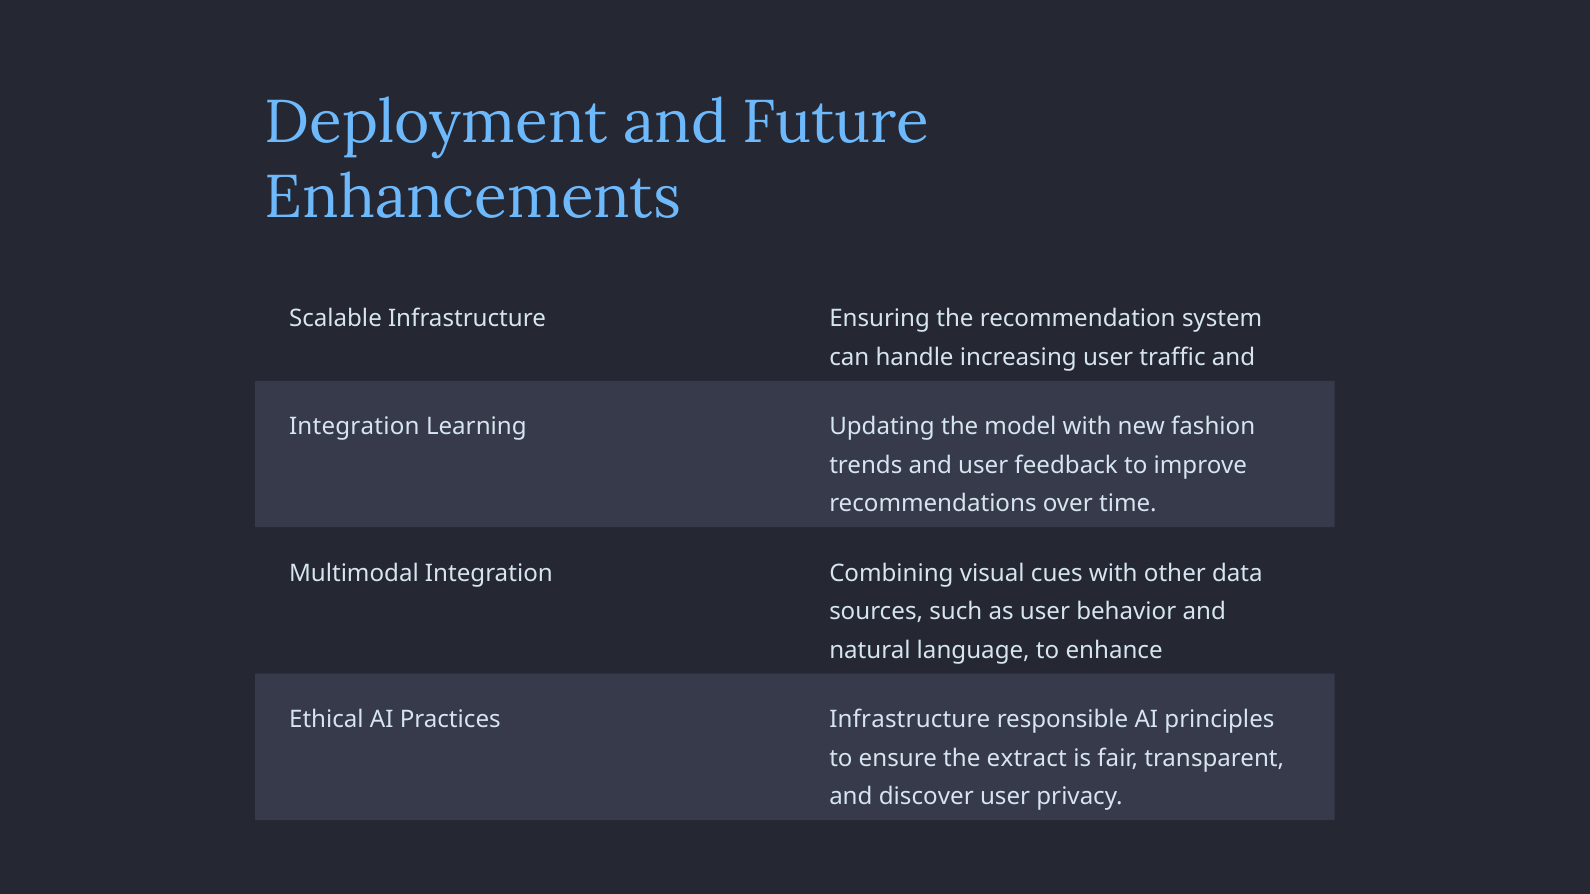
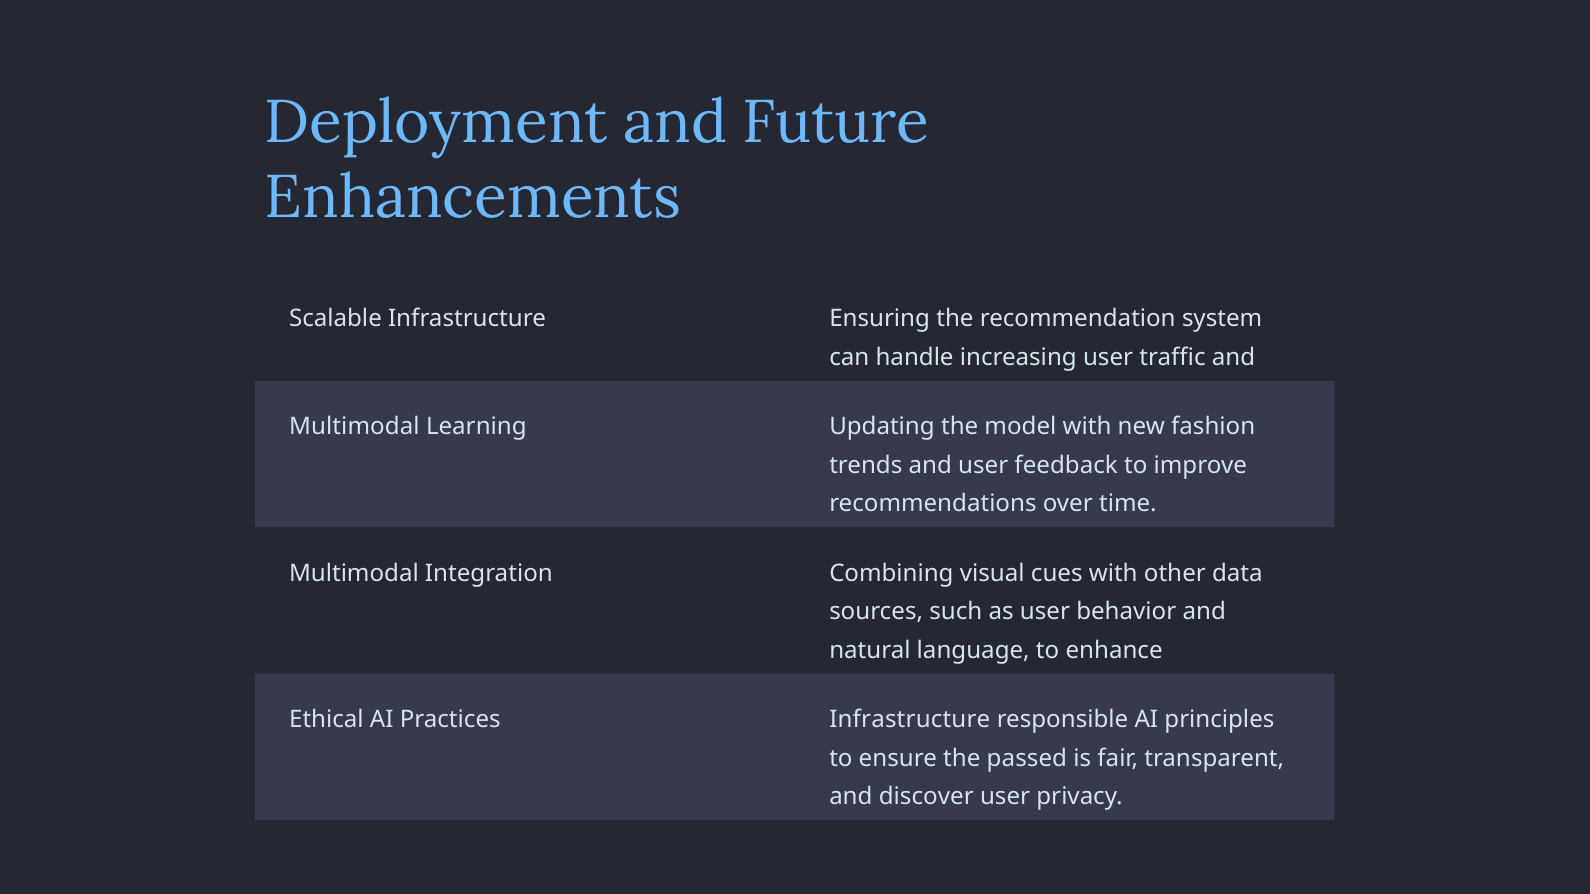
Integration: Integration -> Multimodal (354, 427)
extract: extract -> passed (1027, 759)
